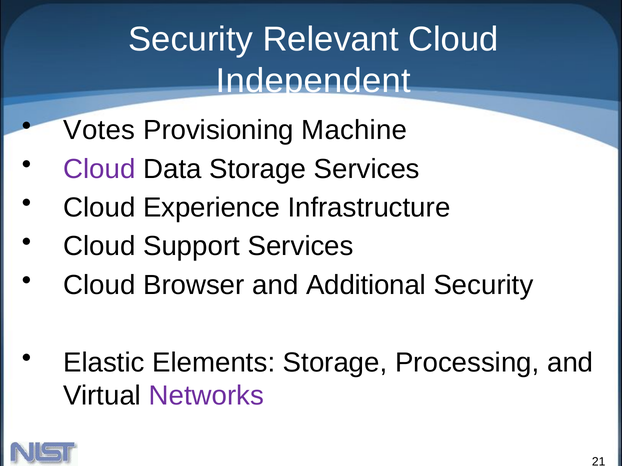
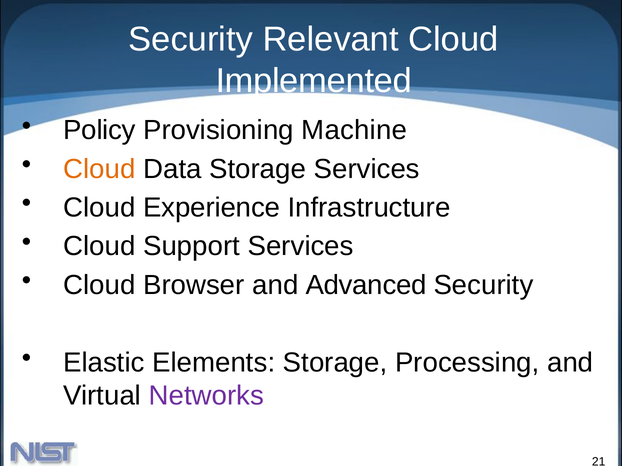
Independent: Independent -> Implemented (314, 81)
Votes: Votes -> Policy (99, 130)
Cloud colour: purple -> orange (99, 169)
Additional: Additional -> Advanced (366, 285)
